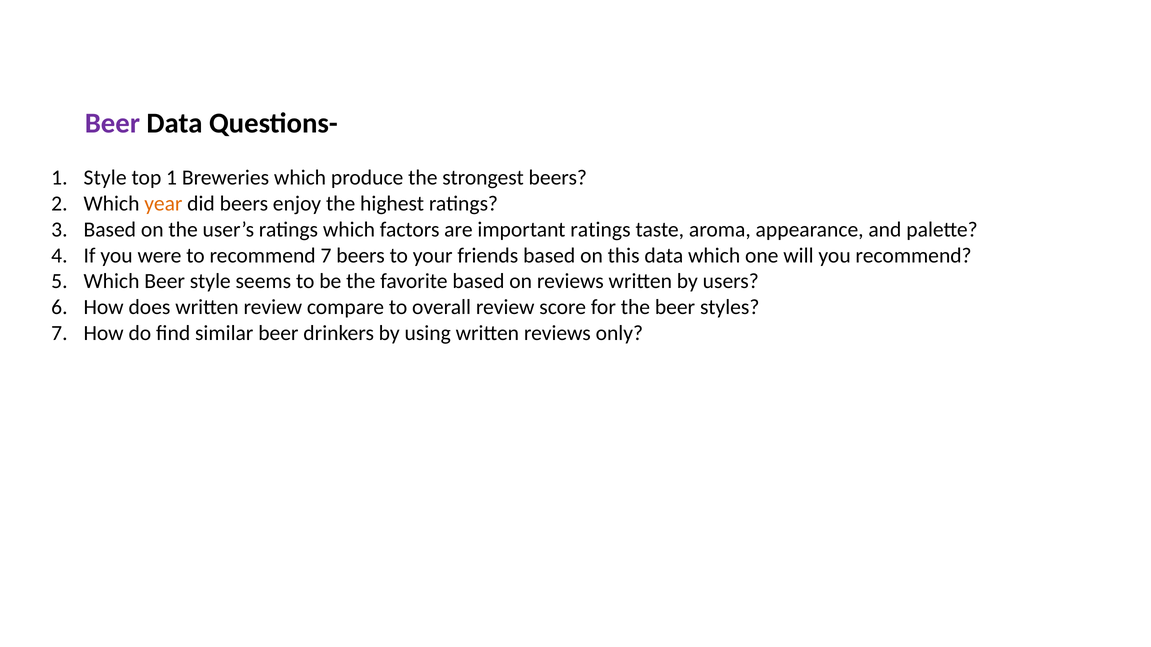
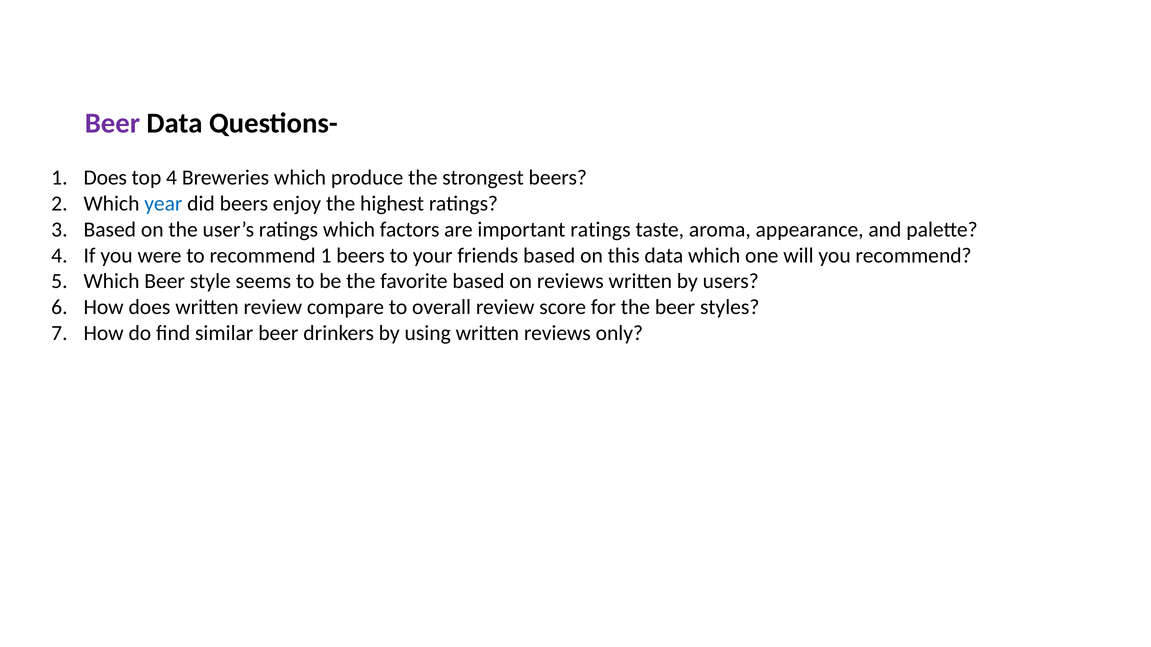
Style: Style -> Does (105, 178)
top 1: 1 -> 4 (172, 178)
year colour: orange -> blue (163, 204)
recommend 7: 7 -> 1 (326, 256)
